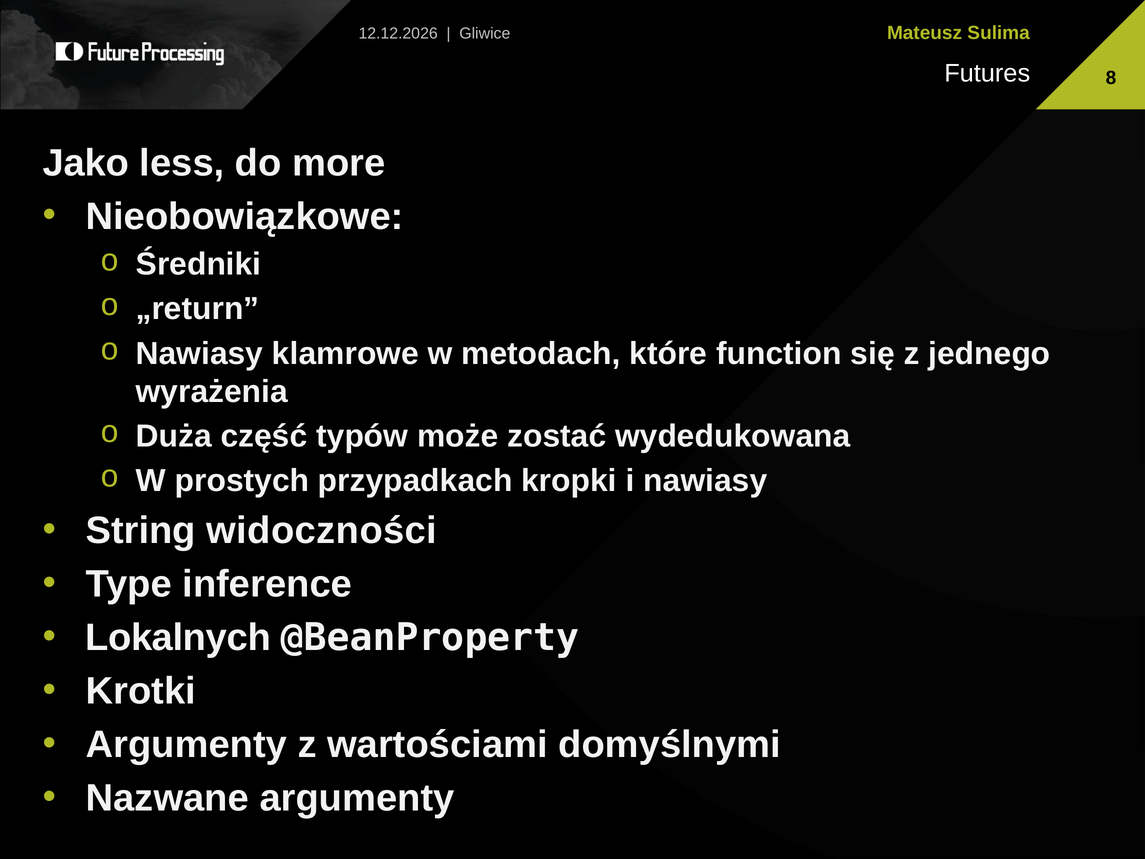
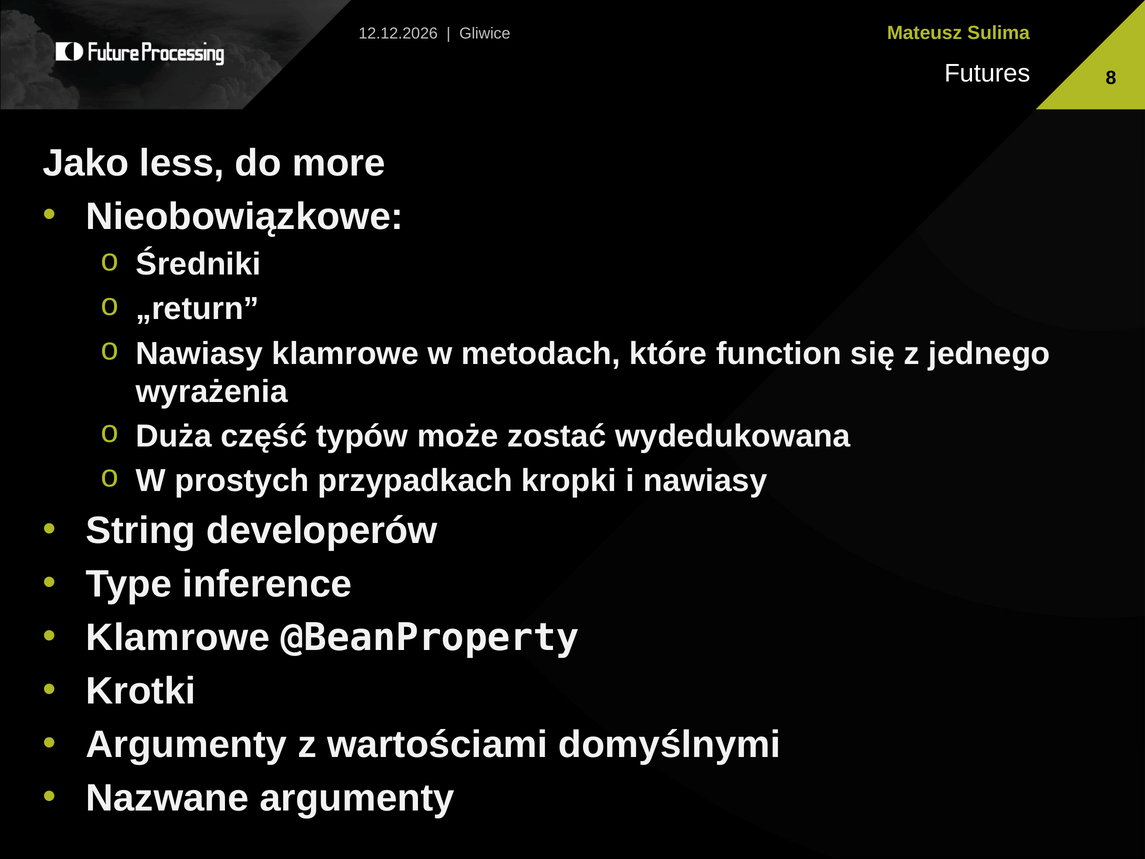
widoczności: widoczności -> developerów (322, 531)
Lokalnych: Lokalnych -> Klamrowe (178, 638)
